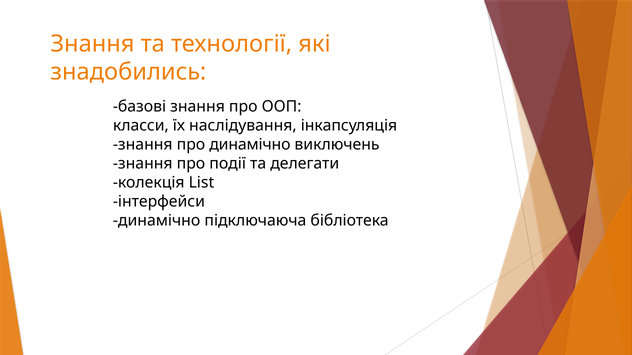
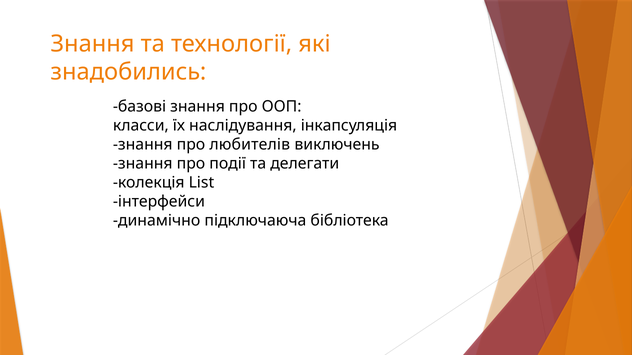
про динамiчно: динамiчно -> любителів (250, 145)
